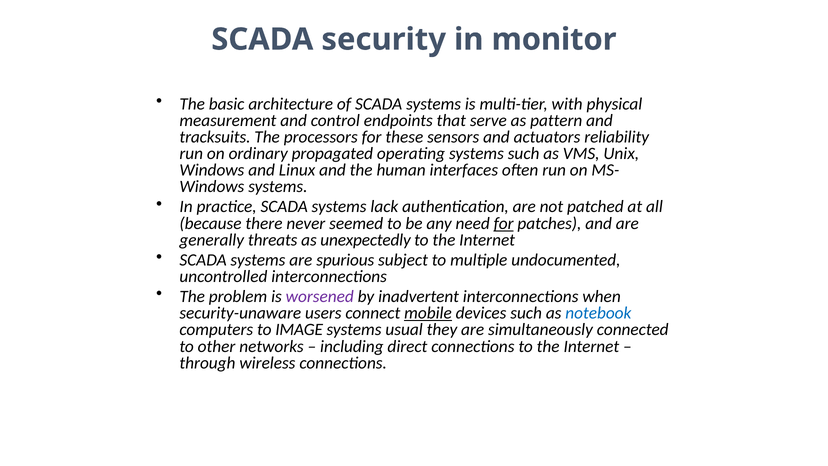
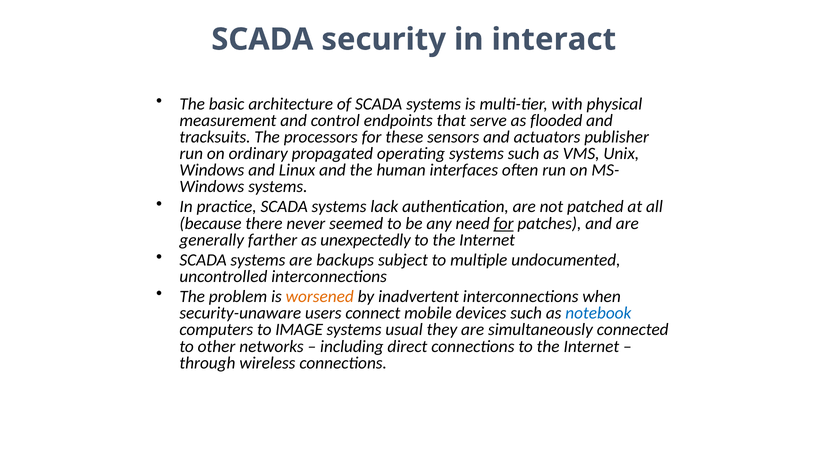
monitor: monitor -> interact (554, 39)
pattern: pattern -> flooded (556, 120)
reliability: reliability -> publisher (617, 137)
threats: threats -> farther (273, 240)
spurious: spurious -> backups (345, 260)
worsened colour: purple -> orange (320, 296)
mobile underline: present -> none (428, 313)
